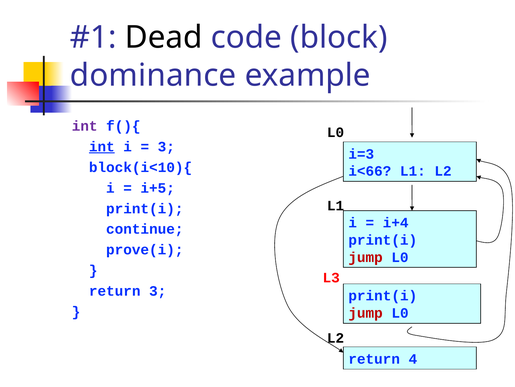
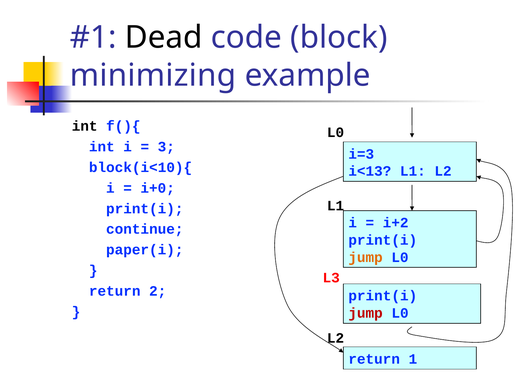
dominance: dominance -> minimizing (153, 75)
int colour: purple -> black (85, 126)
int underline: present -> none (102, 146)
i<66: i<66 -> i<13 (370, 171)
i+5: i+5 -> i+0 (158, 188)
i+4: i+4 -> i+2 (396, 222)
prove(i: prove(i -> paper(i (145, 249)
jump colour: red -> orange (366, 257)
return 3: 3 -> 2 (158, 291)
4: 4 -> 1 (413, 358)
